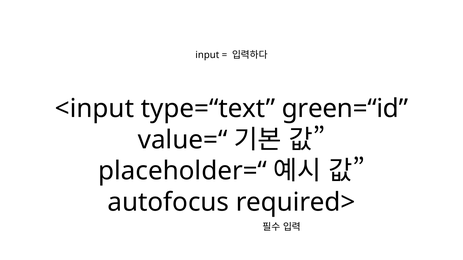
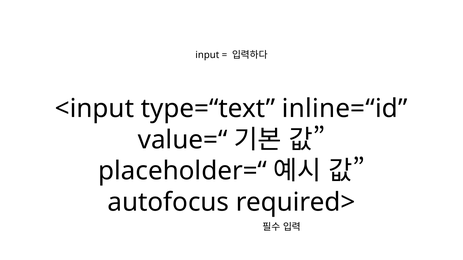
green=“id: green=“id -> inline=“id (345, 109)
